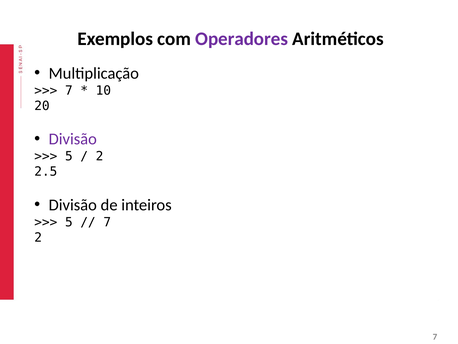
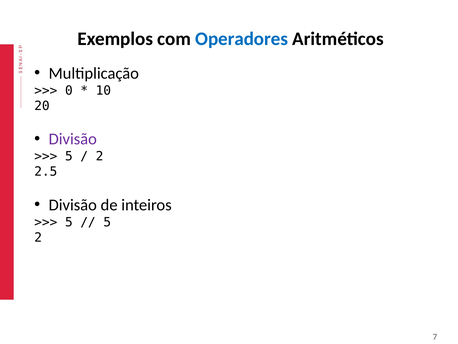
Operadores colour: purple -> blue (242, 39)
7: 7 -> 0 (69, 91)
7: 7 -> 5 (107, 222)
